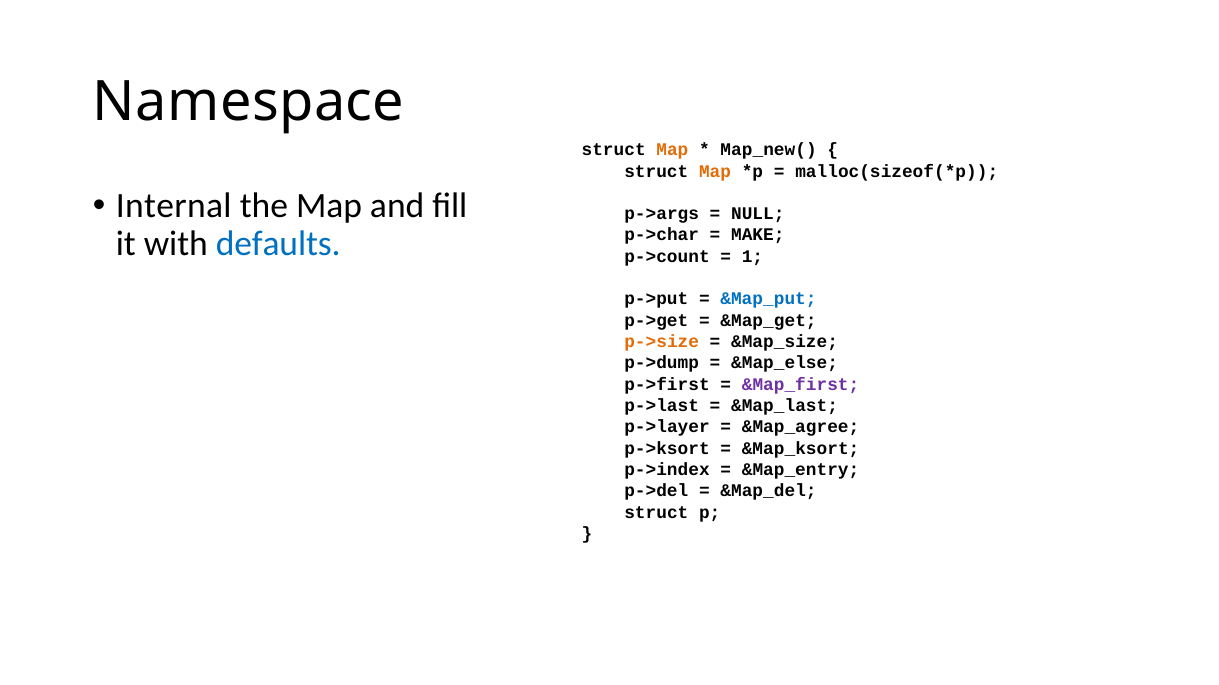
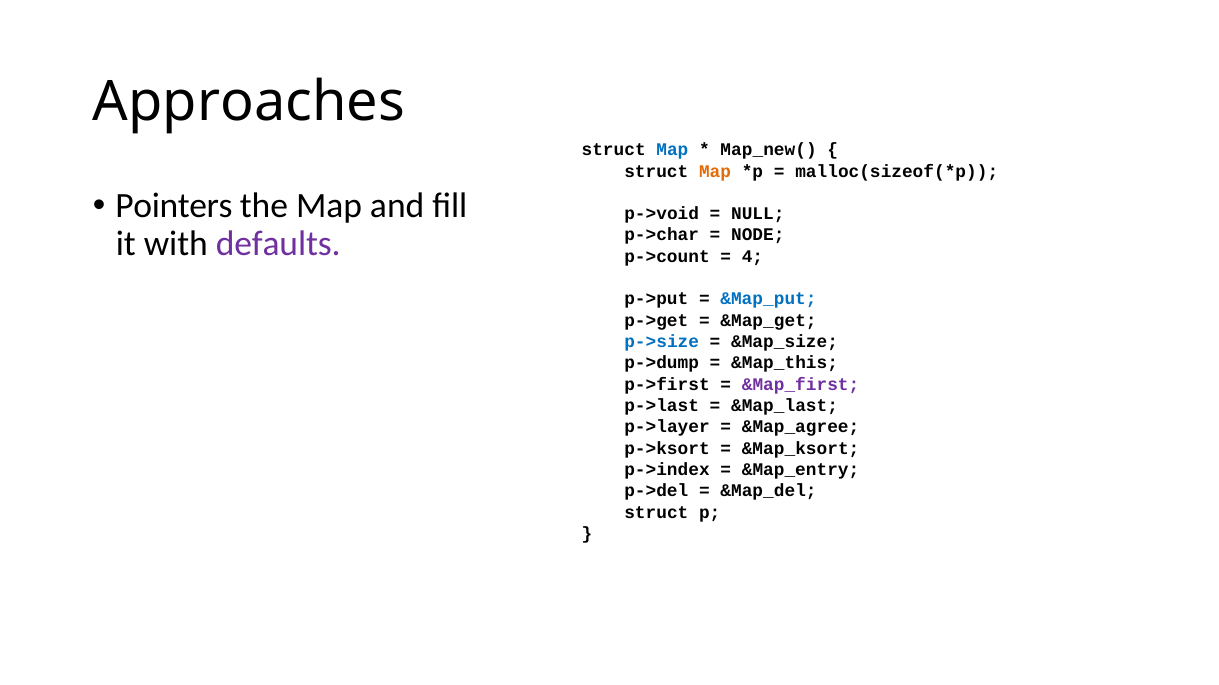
Namespace: Namespace -> Approaches (249, 102)
Map colour: orange -> blue (672, 150)
Internal: Internal -> Pointers (174, 206)
p->args: p->args -> p->void (662, 214)
MAKE: MAKE -> NODE (758, 235)
defaults colour: blue -> purple (278, 244)
1: 1 -> 4 (752, 257)
p->size colour: orange -> blue (662, 342)
&Map_else: &Map_else -> &Map_this (785, 363)
